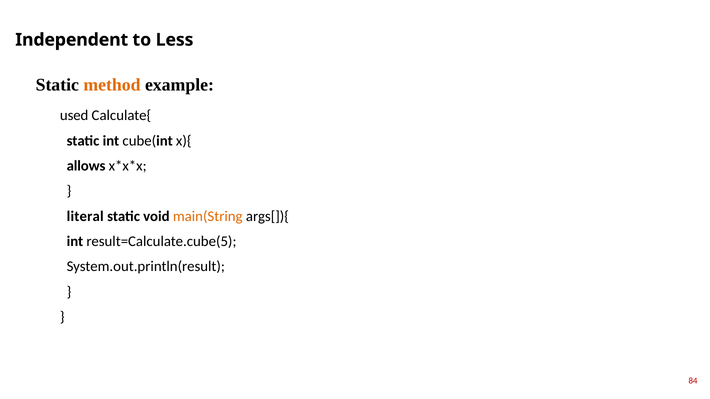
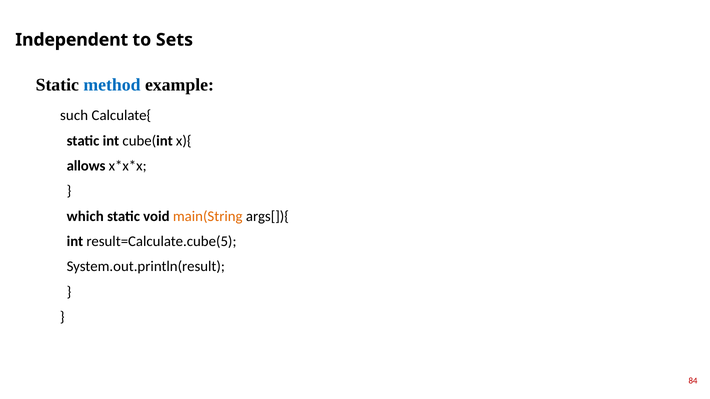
Less: Less -> Sets (174, 40)
method colour: orange -> blue (112, 85)
used: used -> such (74, 116)
literal: literal -> which (85, 216)
